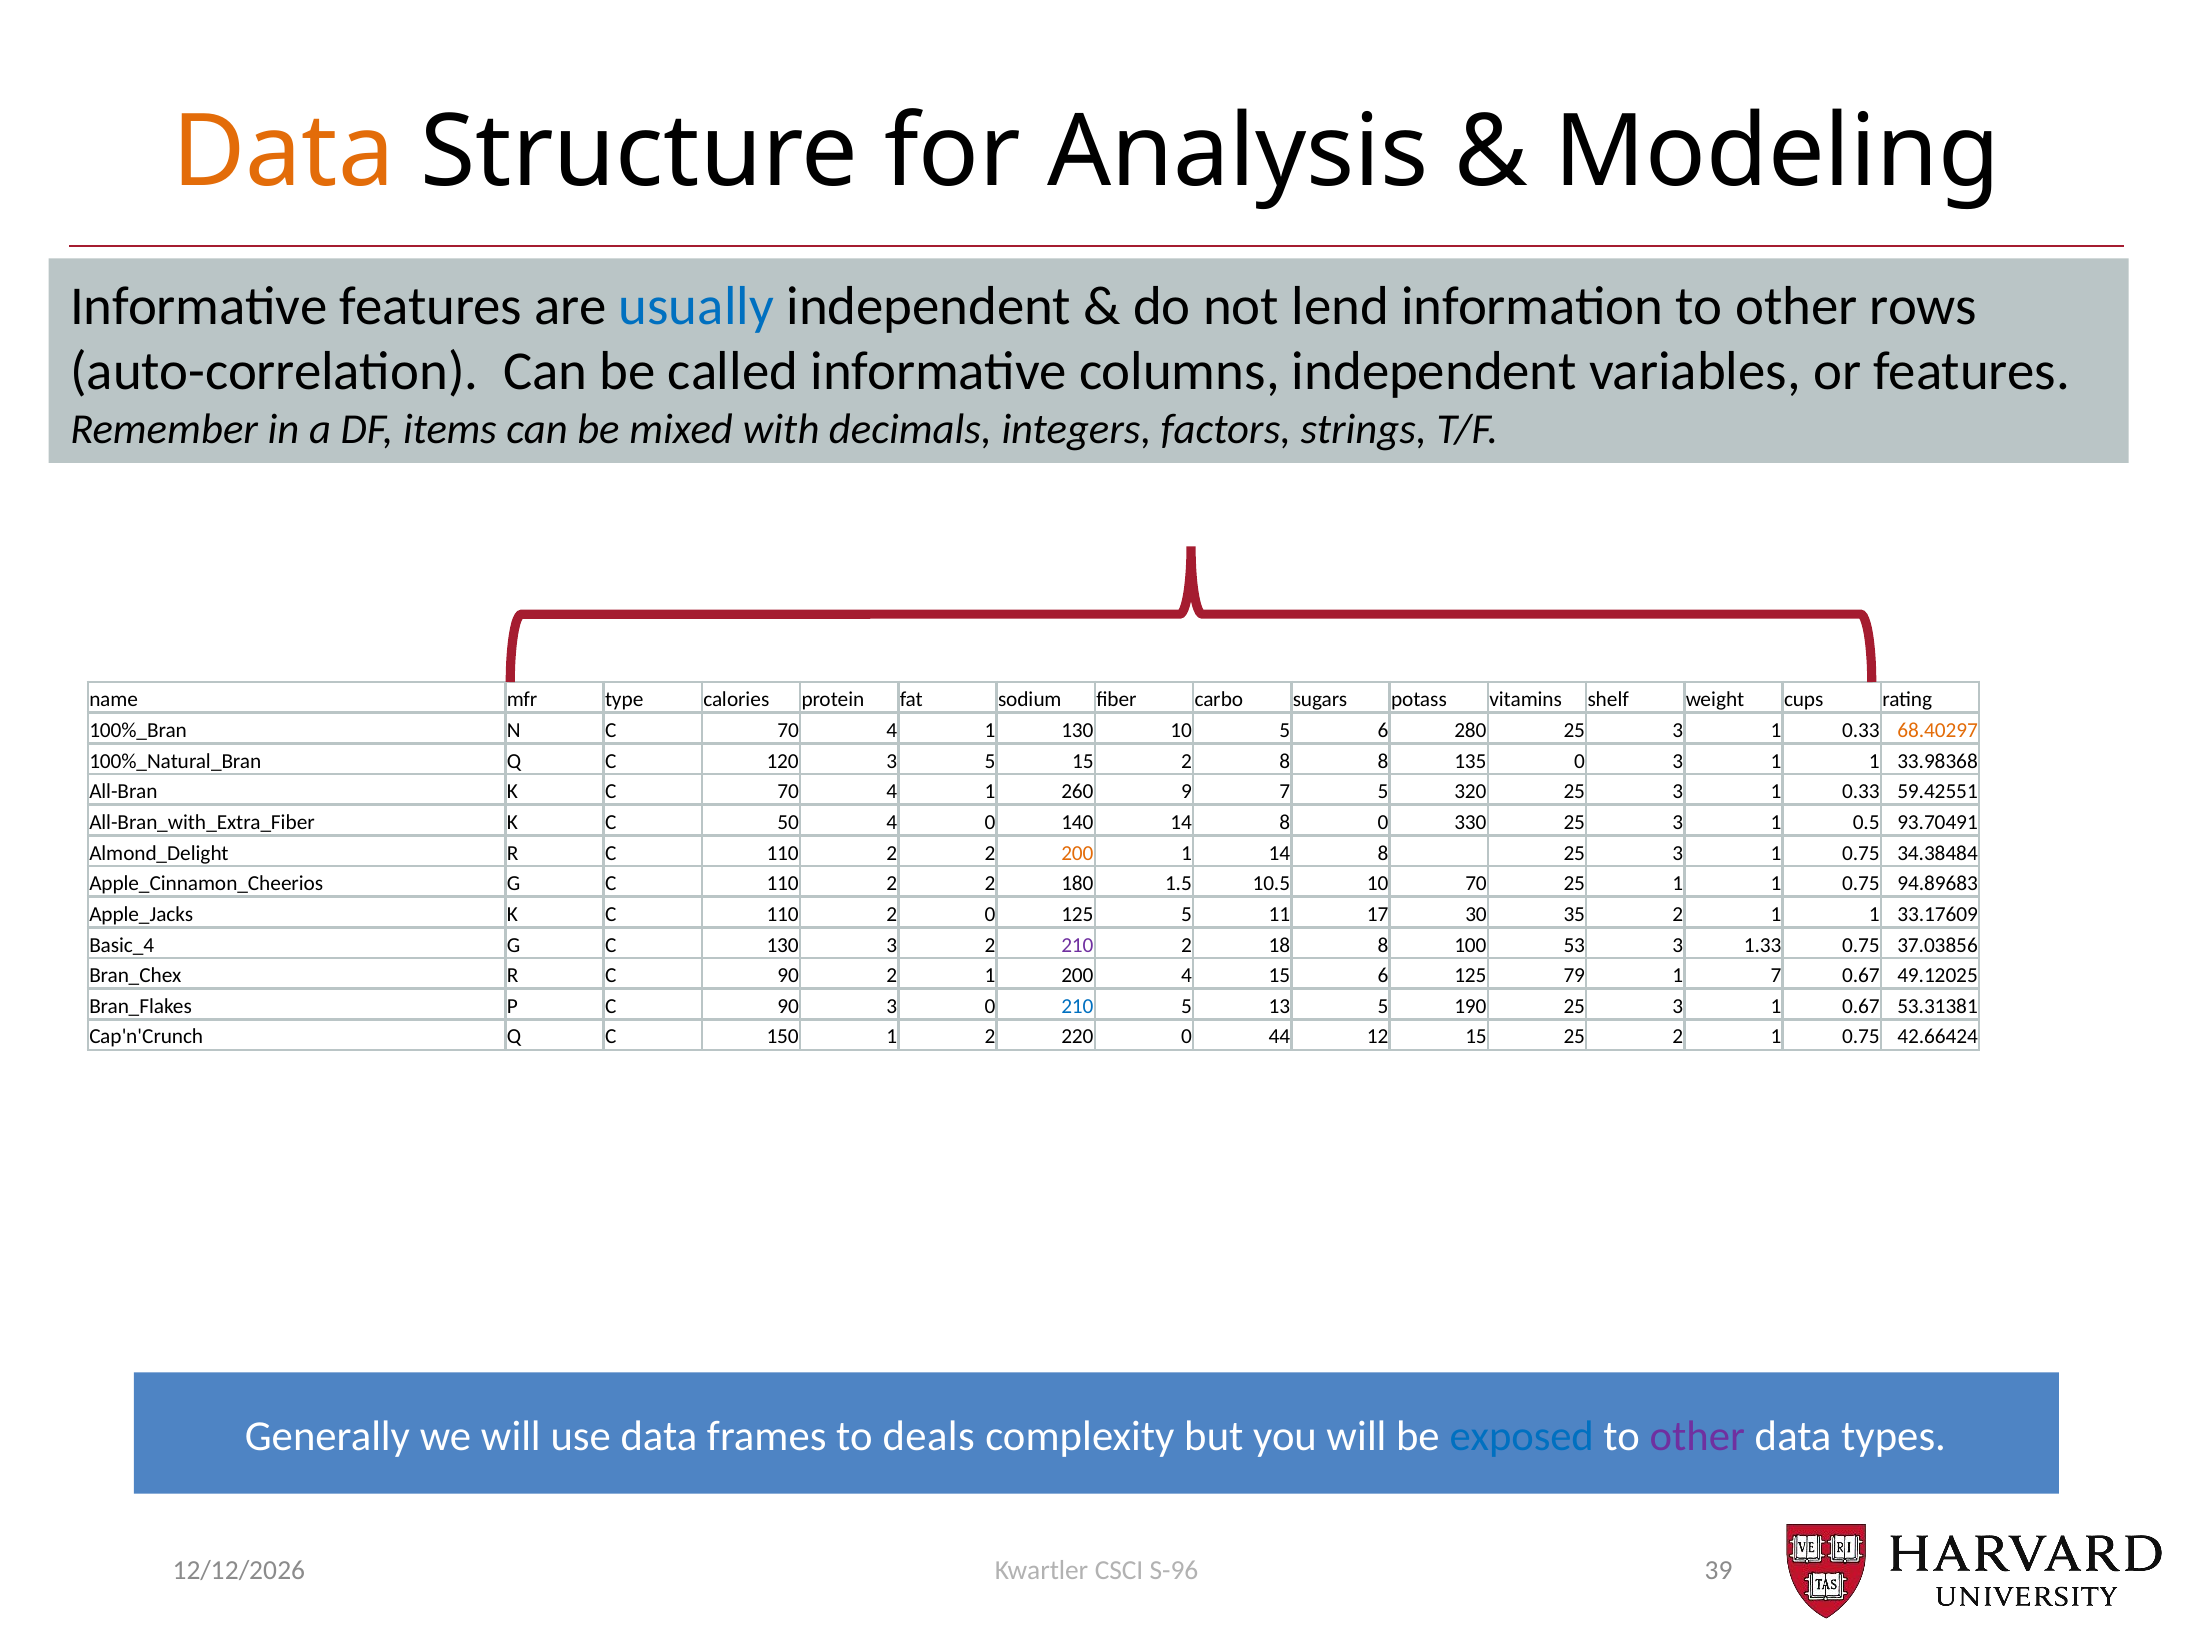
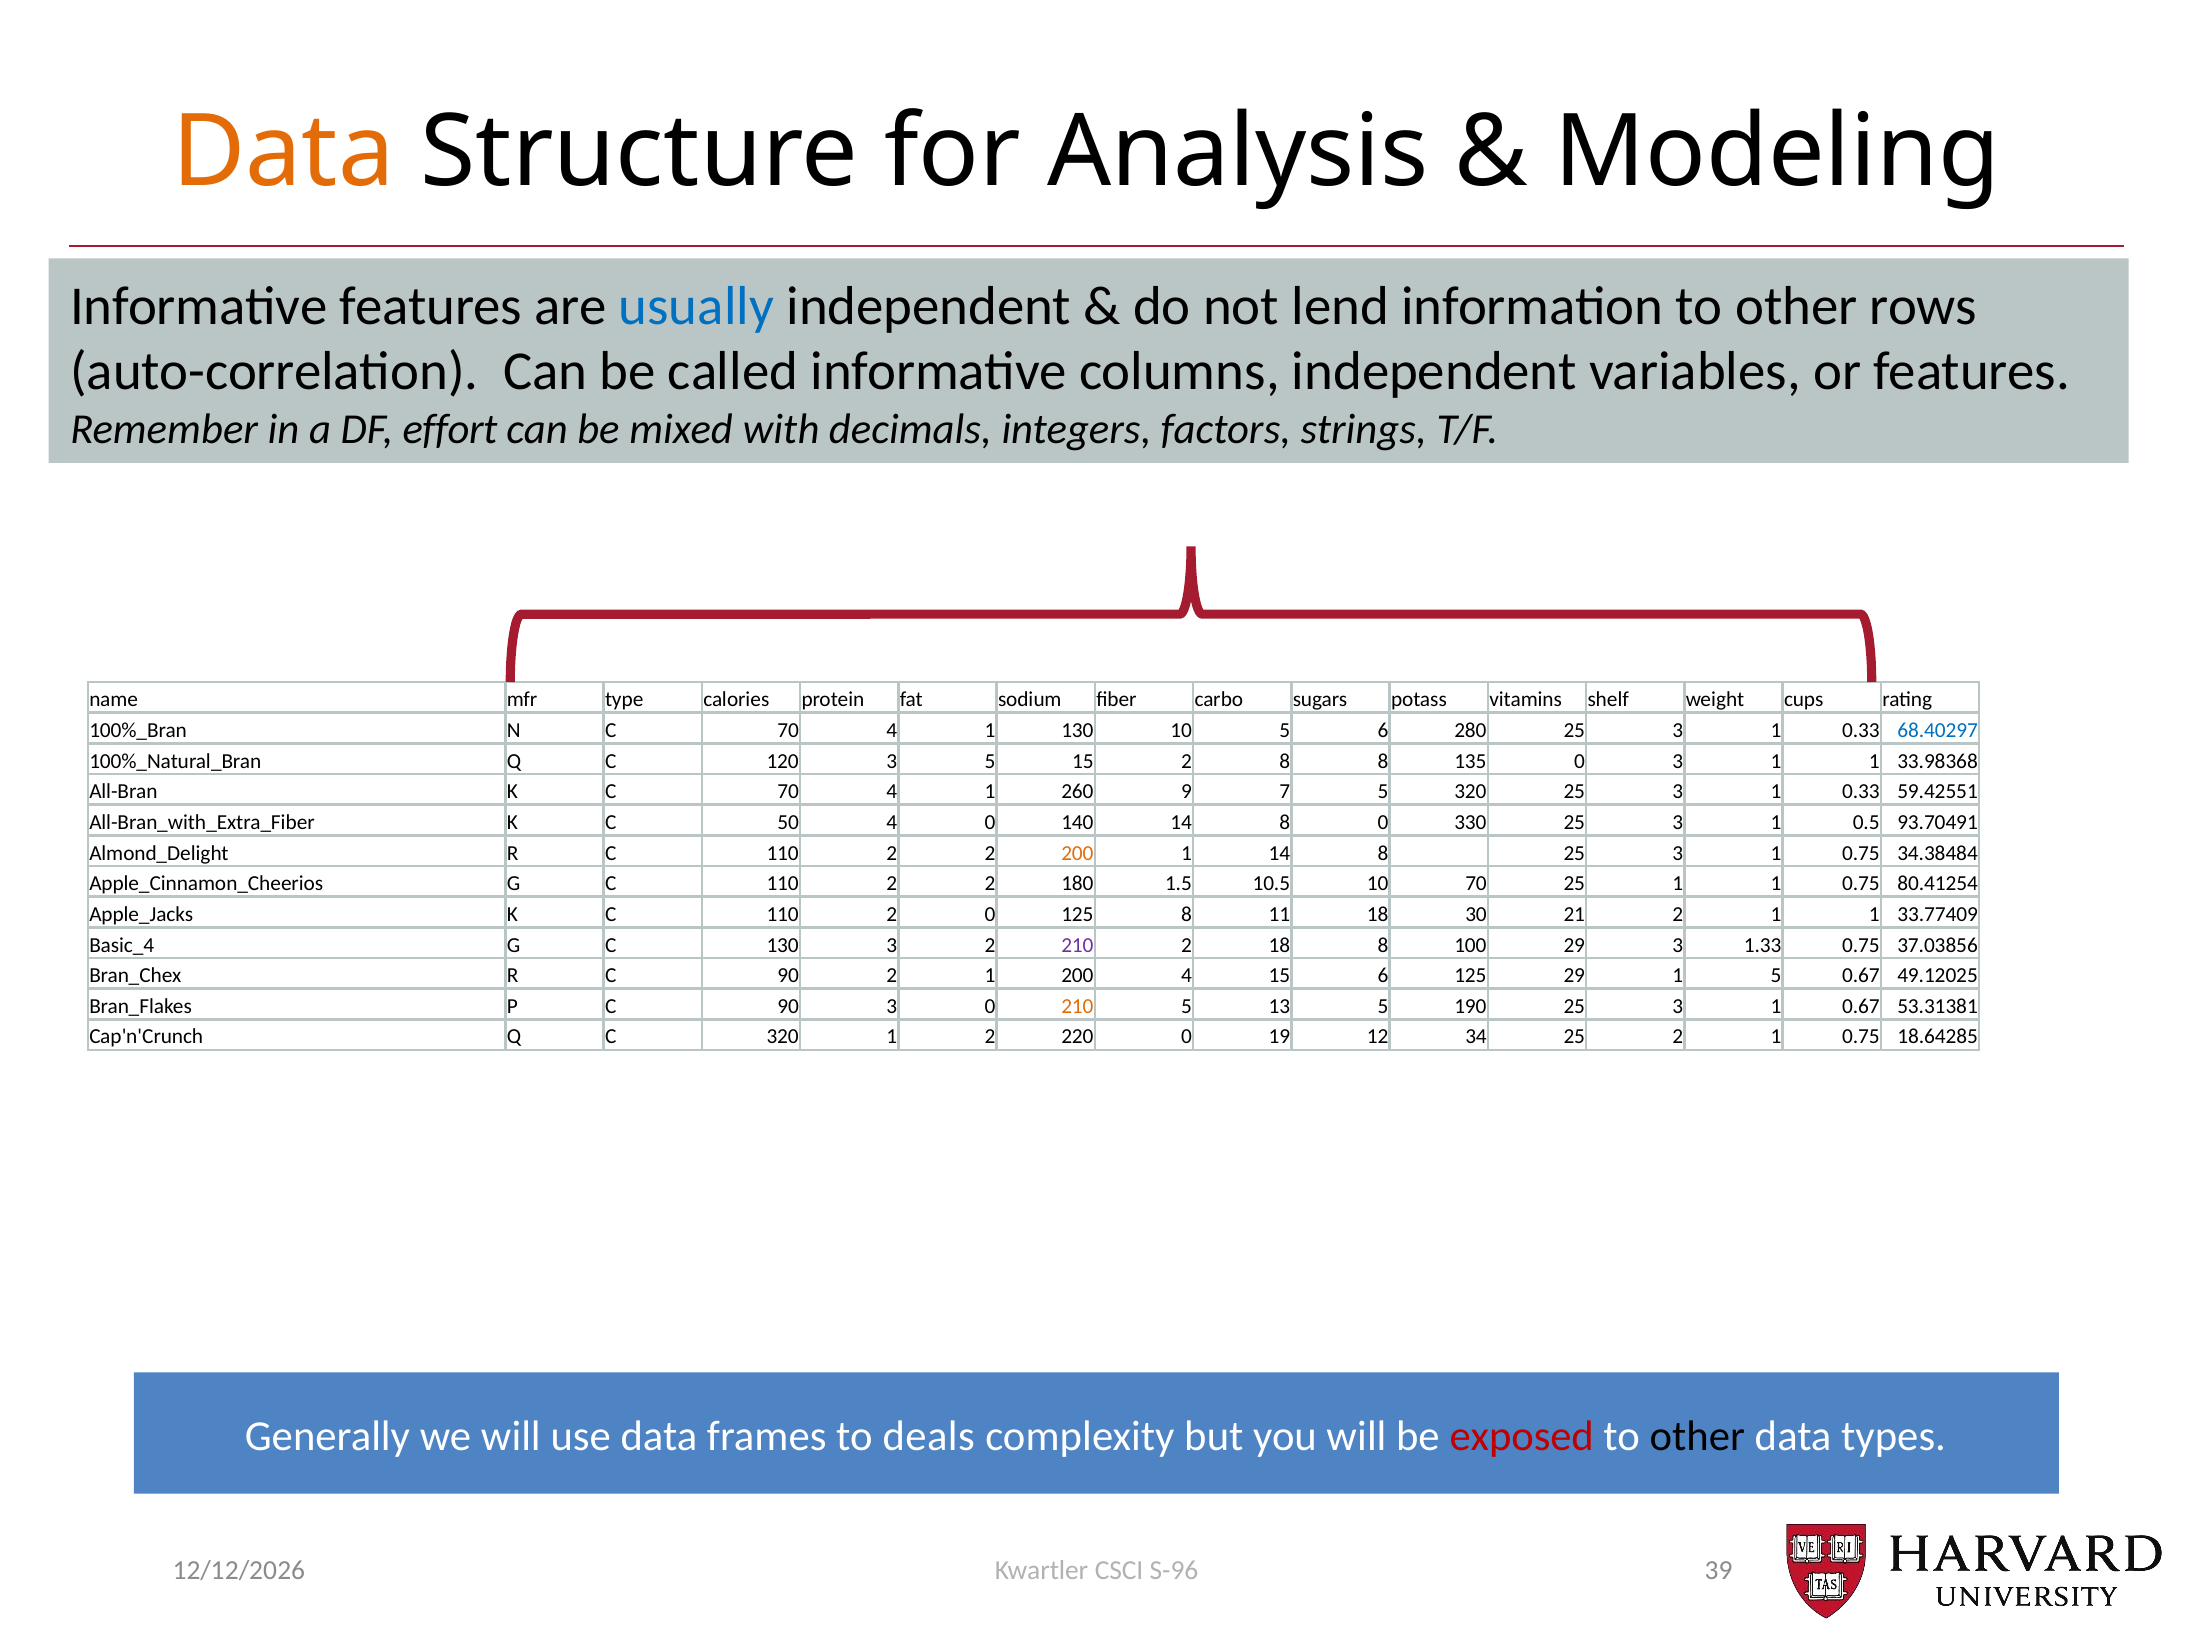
items: items -> effort (450, 429)
68.40297 colour: orange -> blue (1938, 730)
94.89683: 94.89683 -> 80.41254 (1938, 884)
125 5: 5 -> 8 (1187, 914)
11 17: 17 -> 18 (1378, 914)
35: 35 -> 21 (1574, 914)
33.17609: 33.17609 -> 33.77409 (1938, 914)
100 53: 53 -> 29 (1574, 945)
125 79: 79 -> 29 (1574, 975)
1 7: 7 -> 5 (1776, 975)
210 colour: blue -> orange (1077, 1006)
C 150: 150 -> 320 (783, 1037)
44: 44 -> 19 (1279, 1037)
12 15: 15 -> 34 (1476, 1037)
42.66424: 42.66424 -> 18.64285 (1938, 1037)
exposed colour: blue -> red (1522, 1436)
other colour: purple -> black (1697, 1436)
